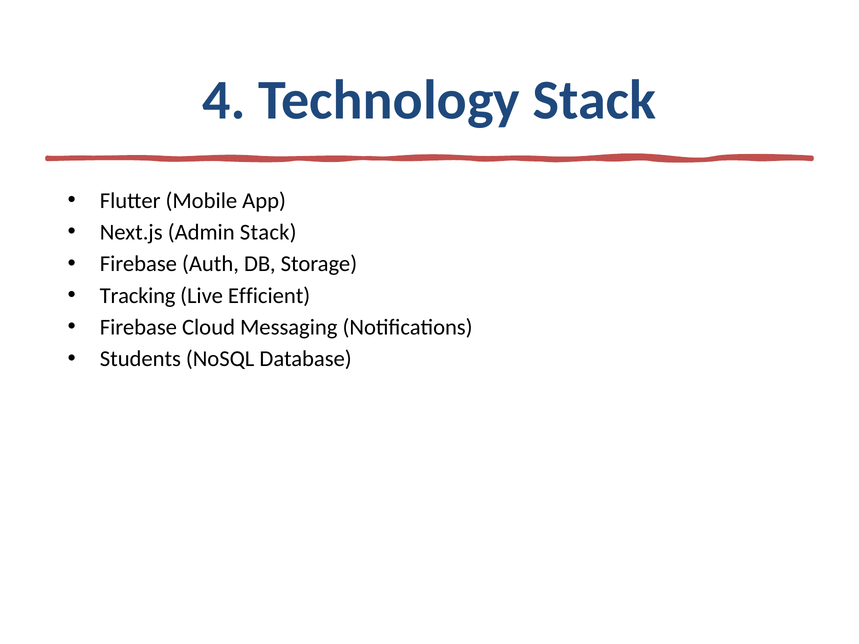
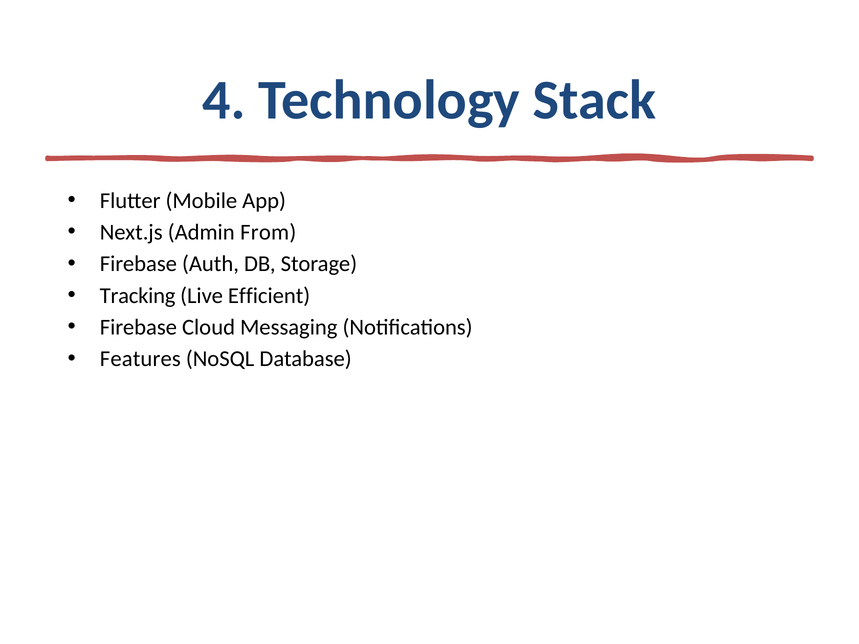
Admin Stack: Stack -> From (268, 232)
Students: Students -> Features (140, 359)
